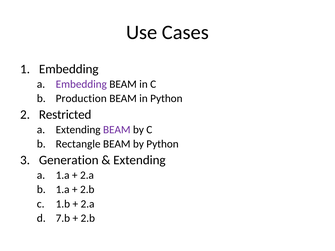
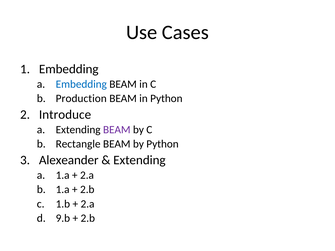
Embedding colour: purple -> blue (81, 84)
Restricted: Restricted -> Introduce (65, 115)
Generation: Generation -> Alexeander (69, 160)
7.b: 7.b -> 9.b (63, 219)
